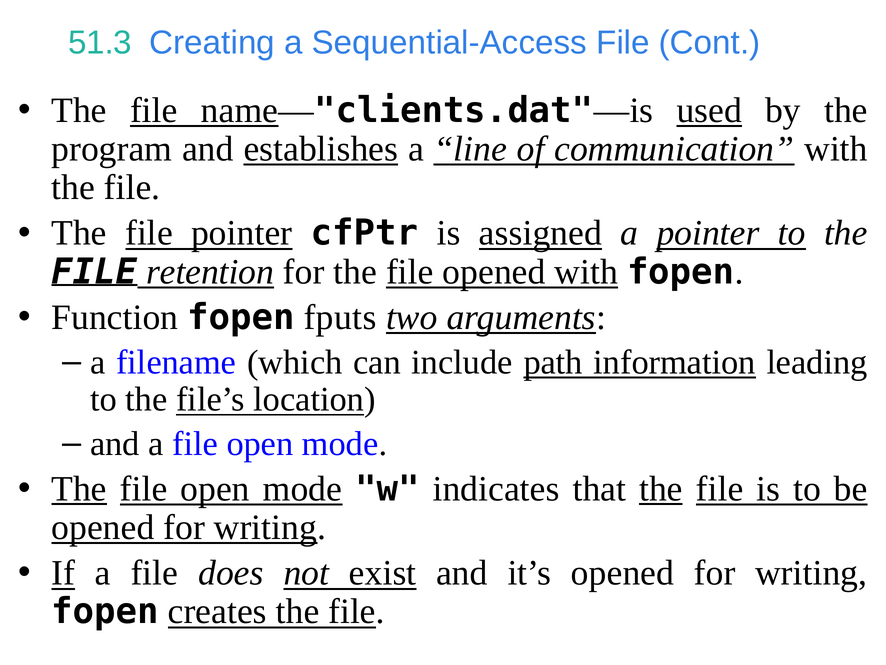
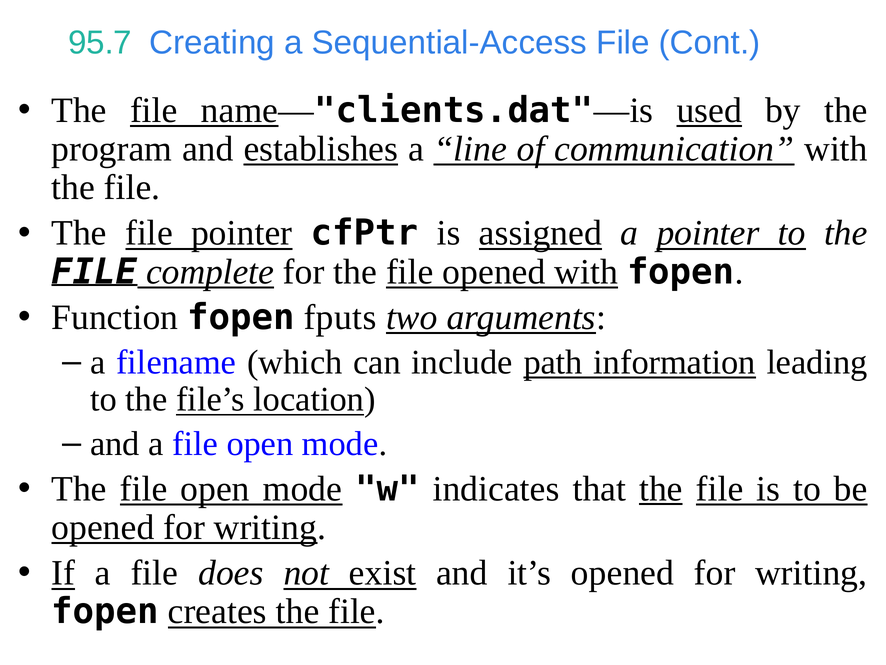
51.3: 51.3 -> 95.7 (100, 43)
retention: retention -> complete (210, 272)
The underline: present -> none (79, 488)
